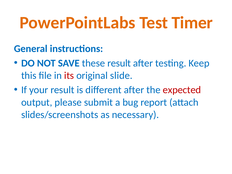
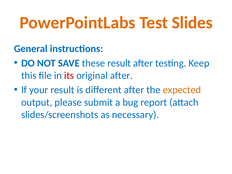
Timer: Timer -> Slides (192, 23)
original slide: slide -> after (121, 75)
expected colour: red -> orange (182, 90)
